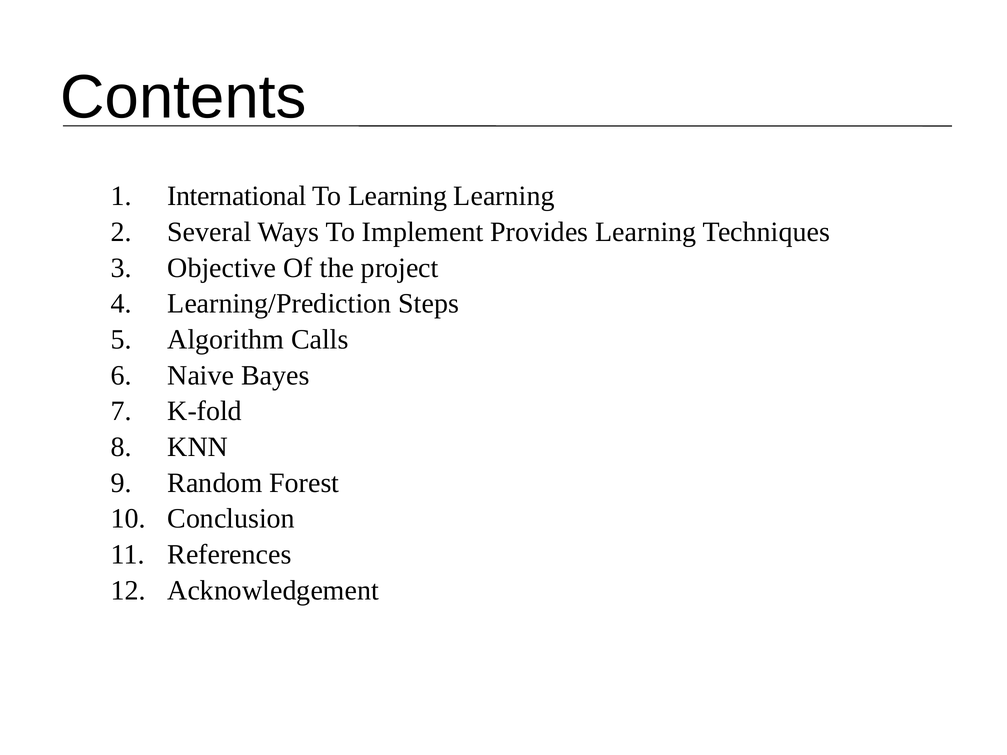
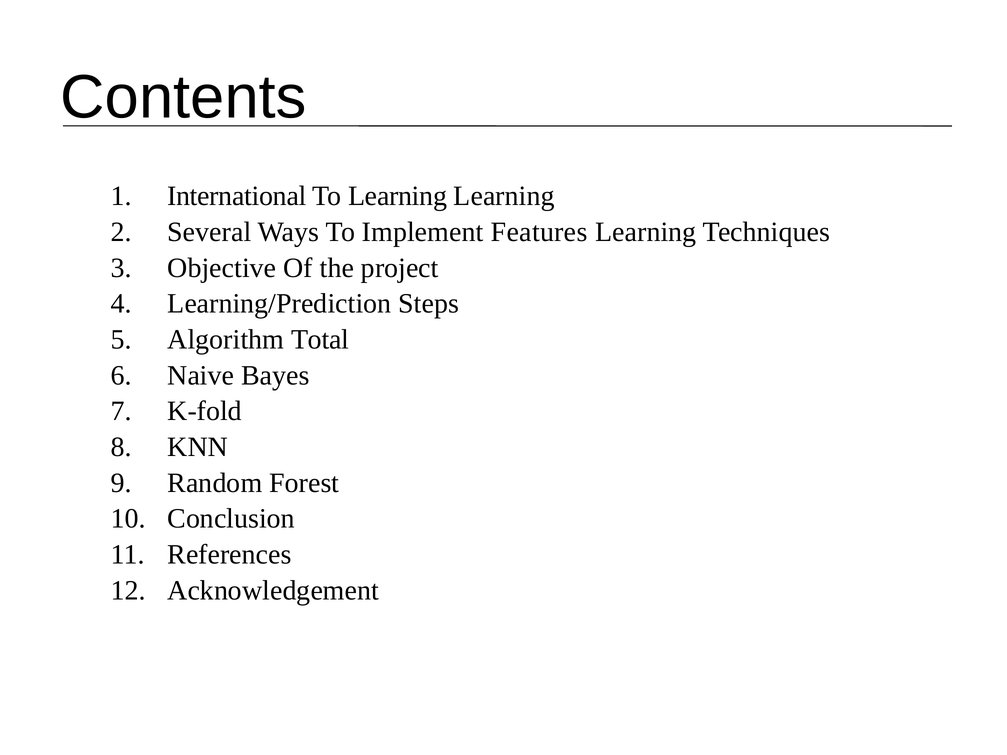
Provides: Provides -> Features (539, 232)
Calls: Calls -> Total (320, 340)
